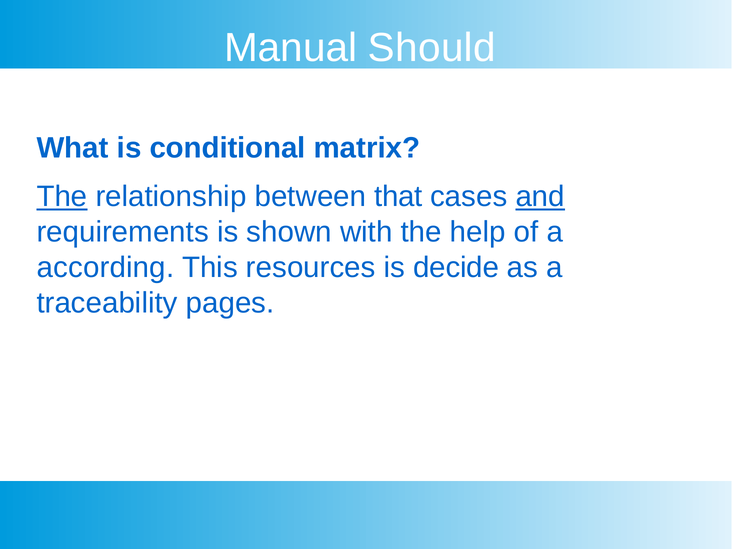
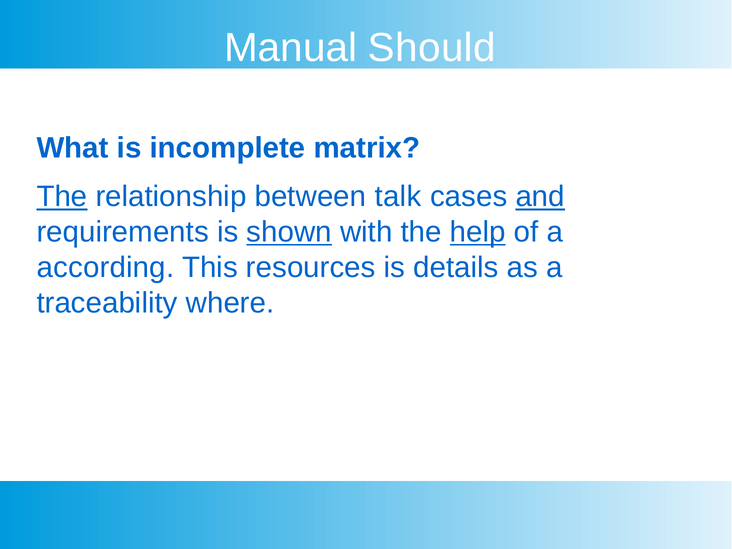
conditional: conditional -> incomplete (228, 148)
that: that -> talk (398, 197)
shown underline: none -> present (289, 232)
help underline: none -> present (478, 232)
decide: decide -> details (456, 268)
pages: pages -> where (230, 303)
